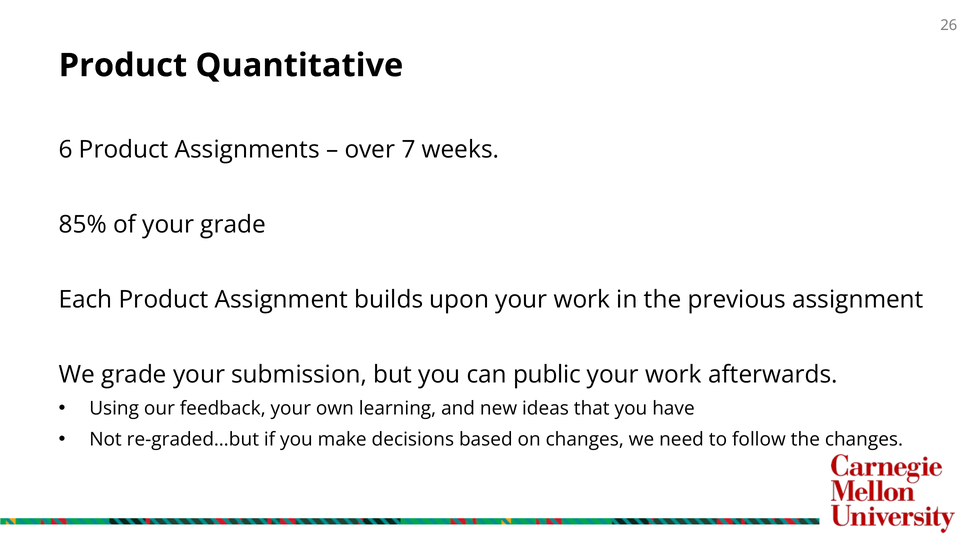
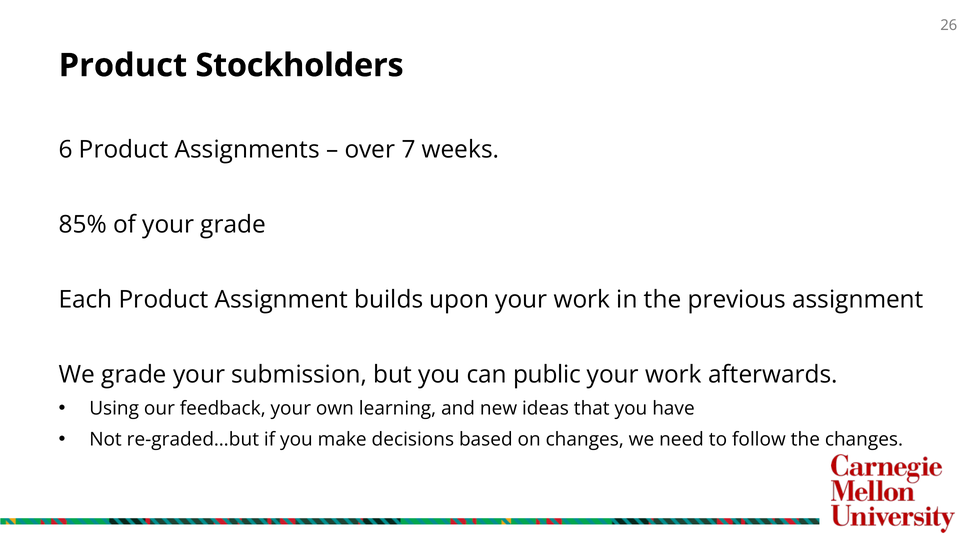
Quantitative: Quantitative -> Stockholders (300, 65)
